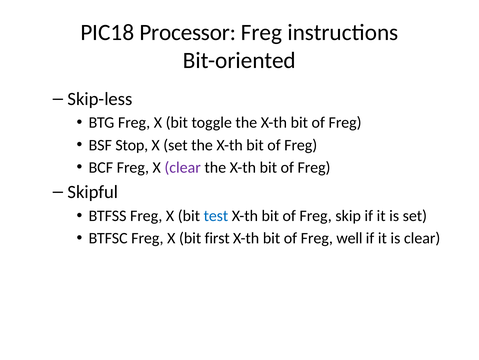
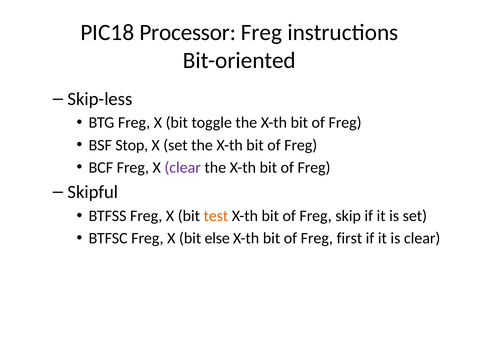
test colour: blue -> orange (216, 216)
first: first -> else (217, 238)
well: well -> first (349, 238)
